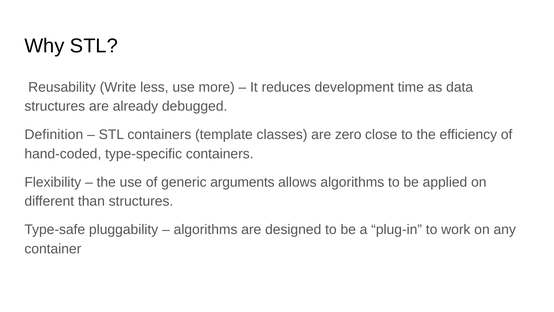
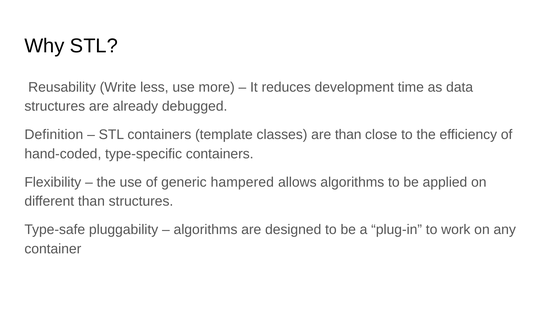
are zero: zero -> than (348, 135)
arguments: arguments -> hampered (242, 182)
